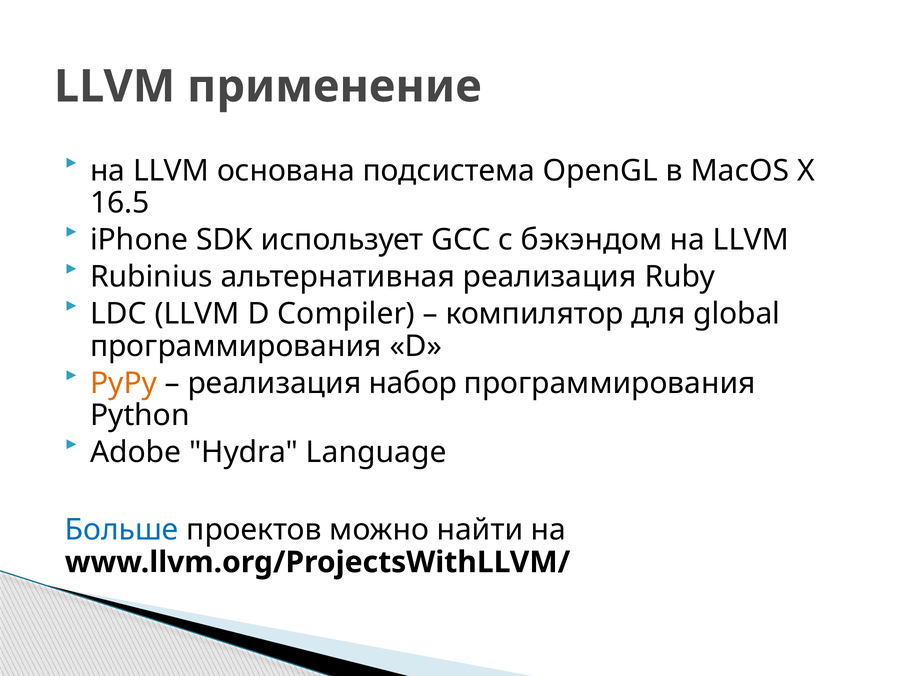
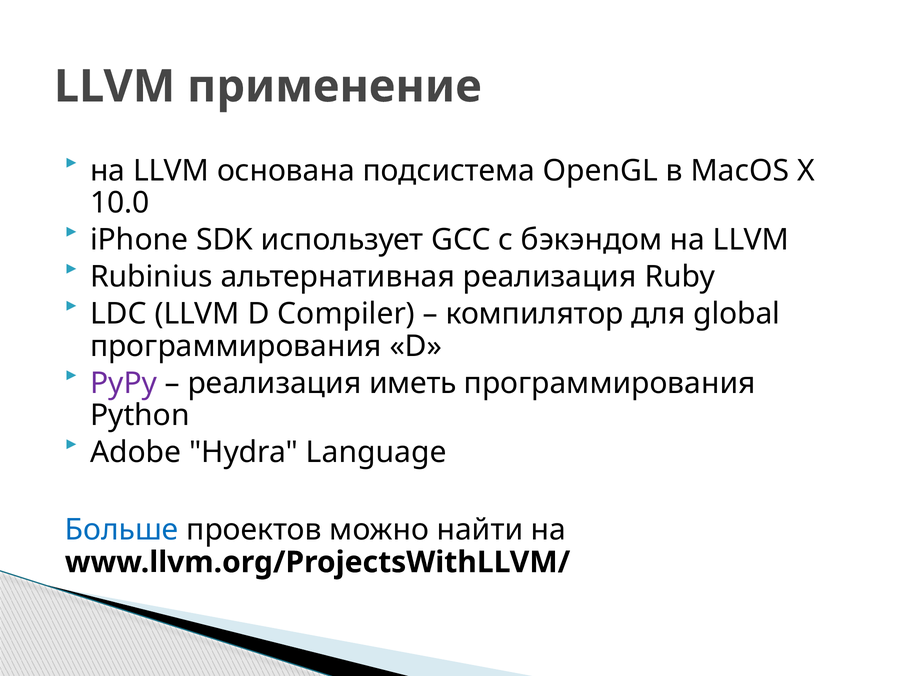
16.5: 16.5 -> 10.0 (120, 203)
PyPy colour: orange -> purple (124, 383)
набор: набор -> иметь (413, 383)
